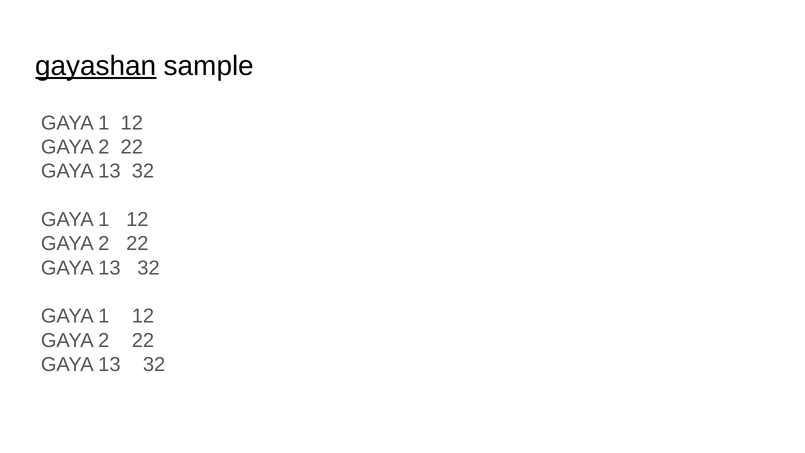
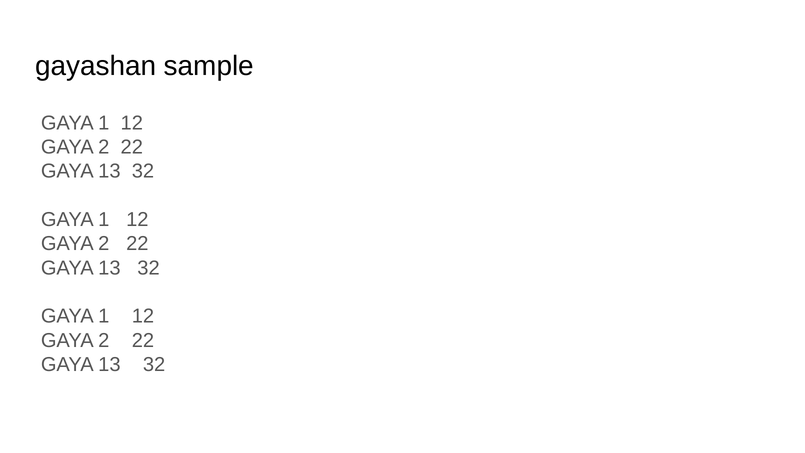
gayashan underline: present -> none (96, 66)
